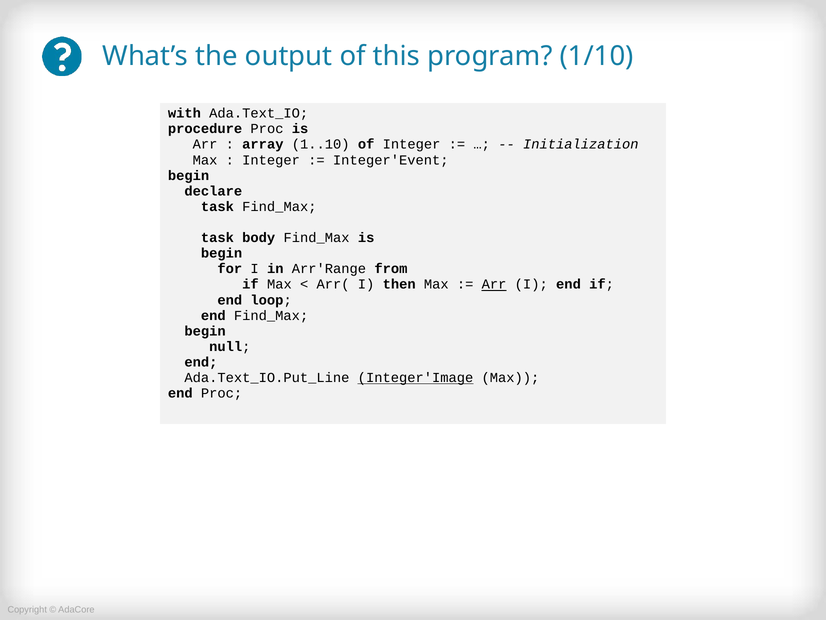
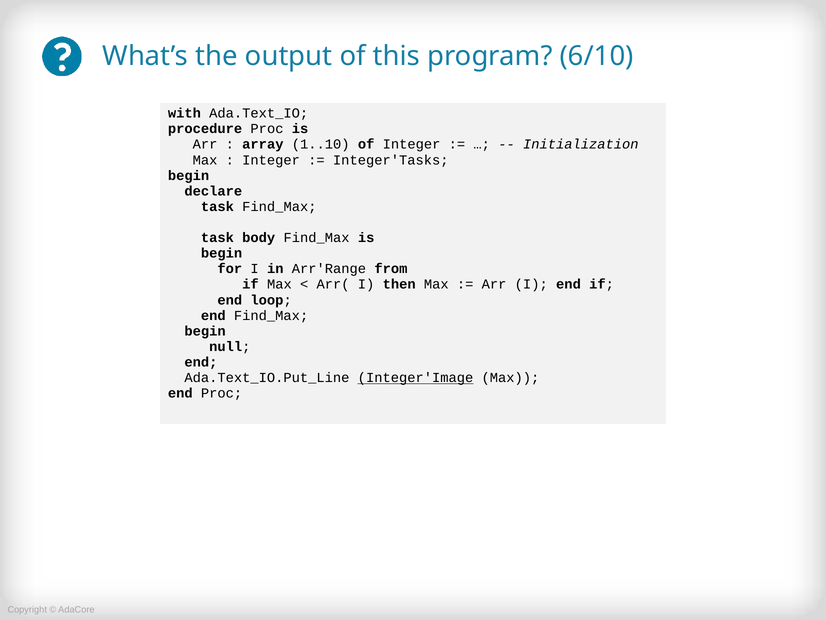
1/10: 1/10 -> 6/10 (597, 56)
Integer'Event: Integer'Event -> Integer'Tasks (391, 160)
Arr underline: present -> none (494, 284)
